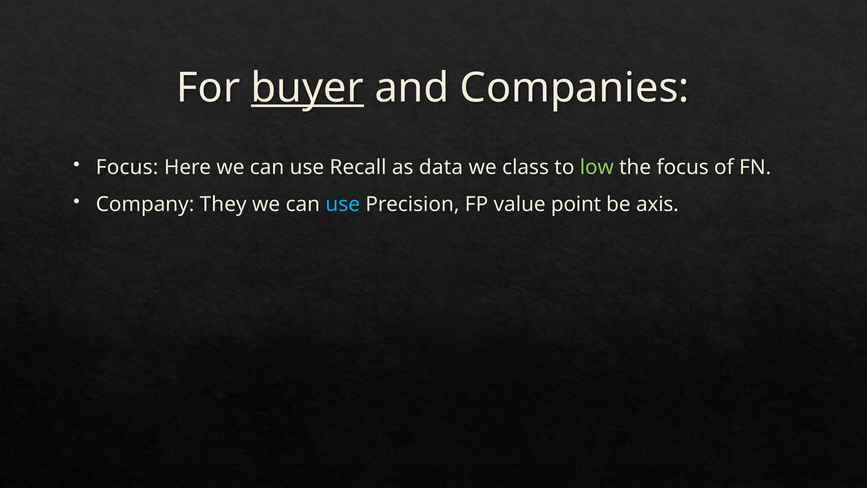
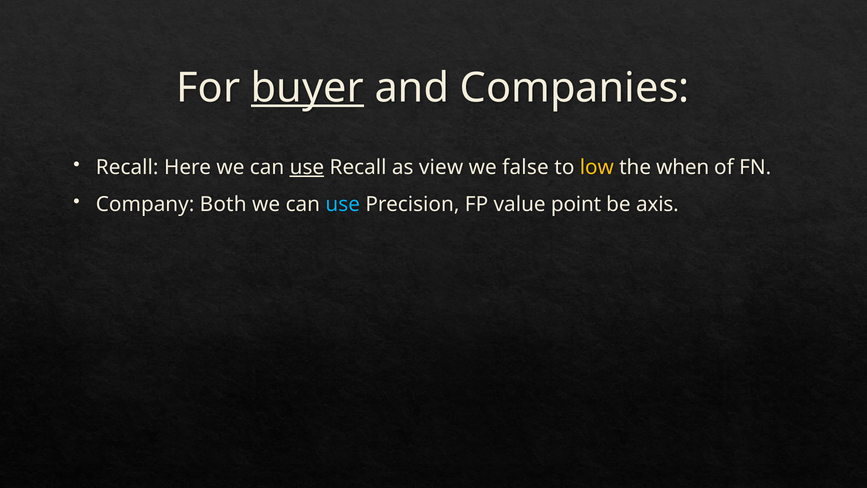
Focus: Focus -> Recall (127, 167)
use underline: none -> present (307, 167)
data: data -> view (441, 167)
class: class -> false (525, 167)
low colour: light green -> yellow (597, 167)
the focus: focus -> when (683, 167)
They: They -> Both (223, 204)
